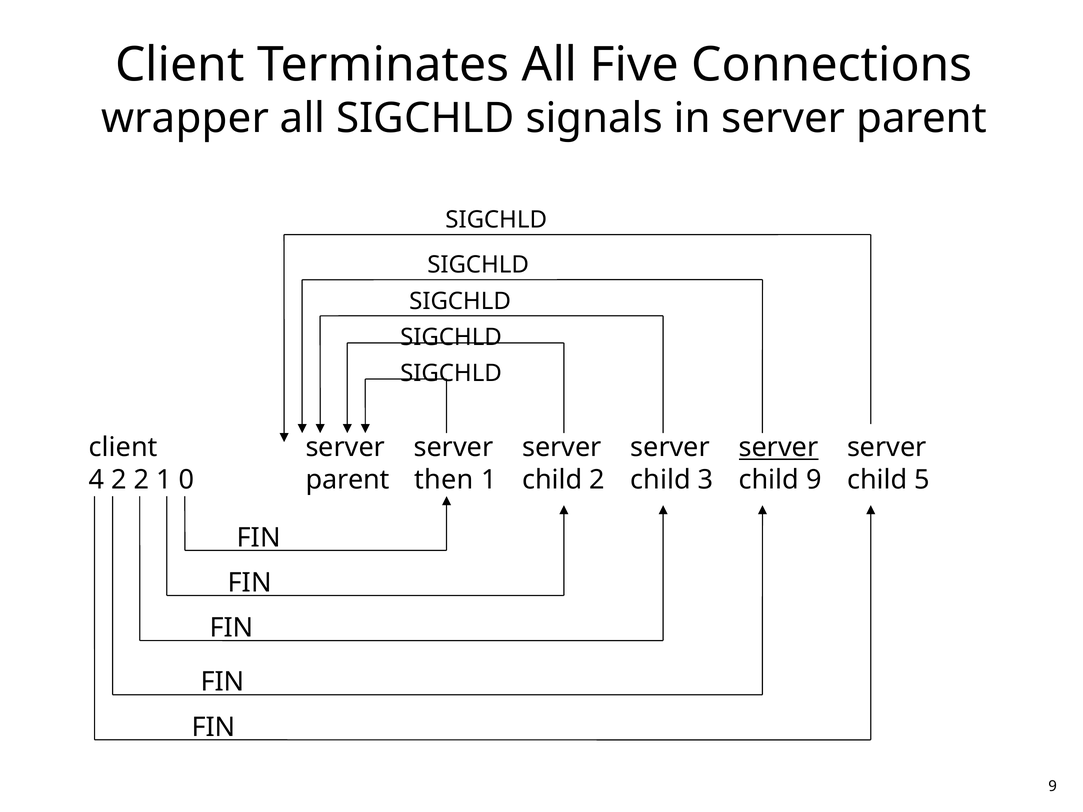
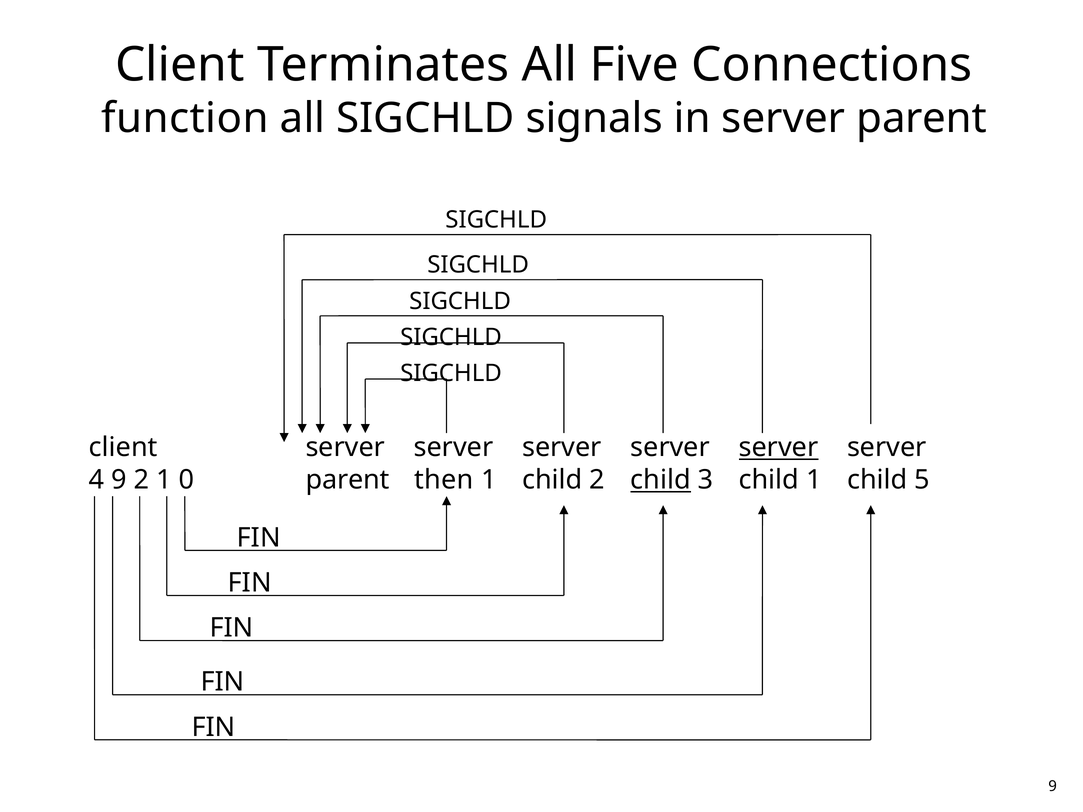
wrapper: wrapper -> function (185, 118)
4 2: 2 -> 9 (119, 480)
child underline: none -> present (661, 480)
child 9: 9 -> 1 (814, 480)
